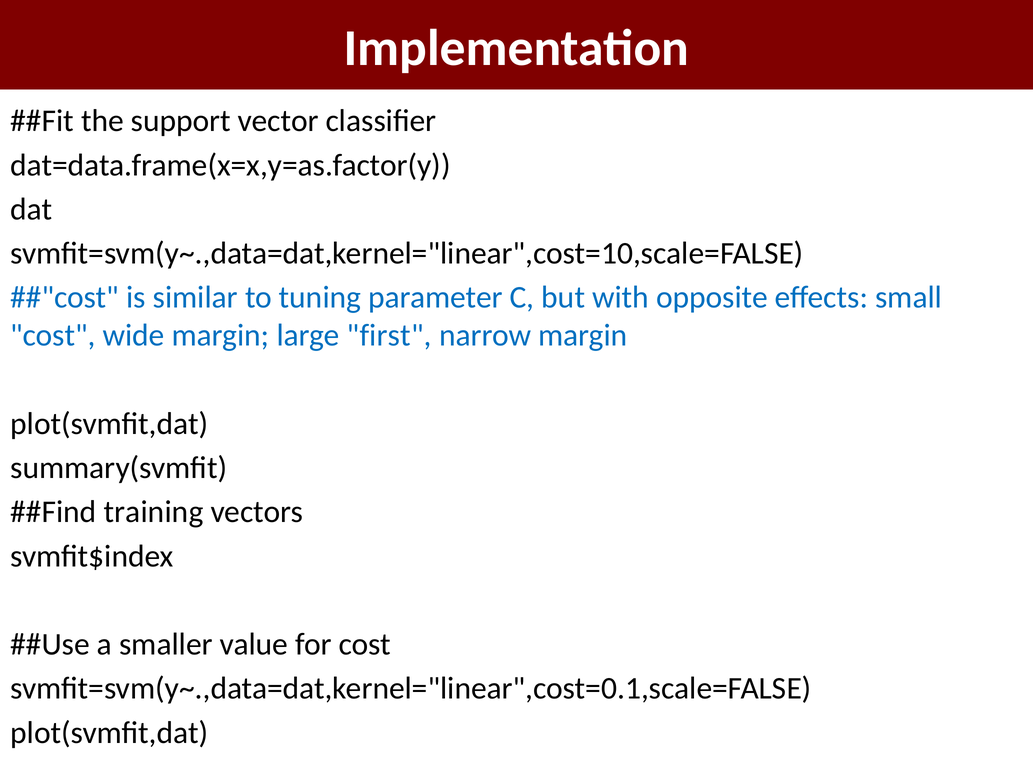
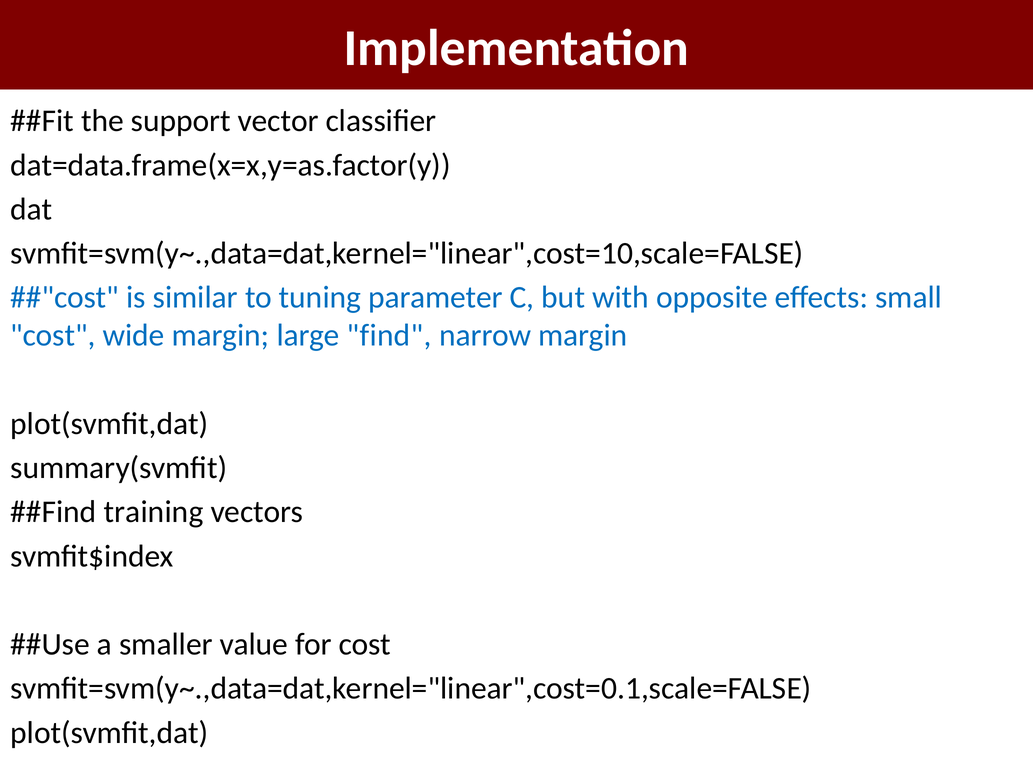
first: first -> find (389, 335)
